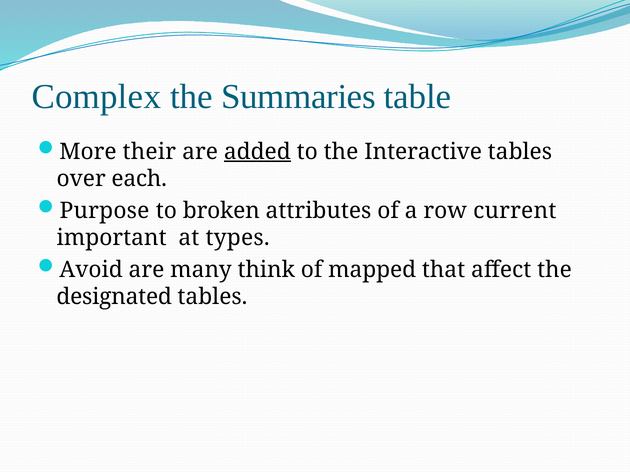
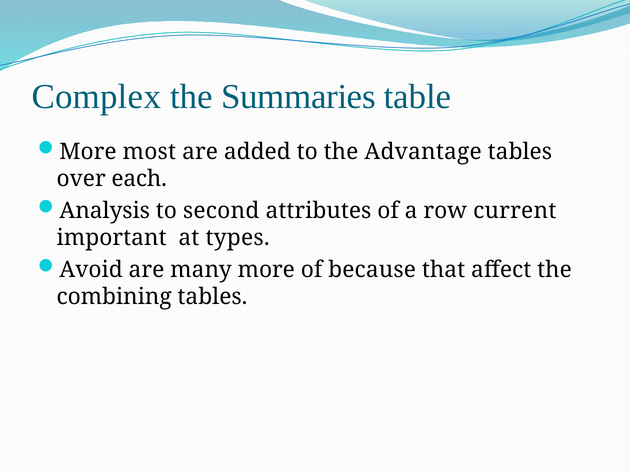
their: their -> most (149, 152)
added underline: present -> none (257, 152)
Interactive: Interactive -> Advantage (423, 152)
Purpose: Purpose -> Analysis (105, 211)
broken: broken -> second (221, 211)
many think: think -> more (266, 270)
mapped: mapped -> because (372, 270)
designated: designated -> combining (114, 297)
